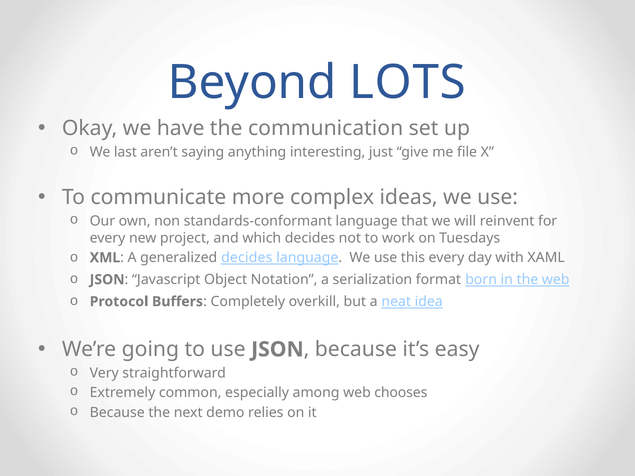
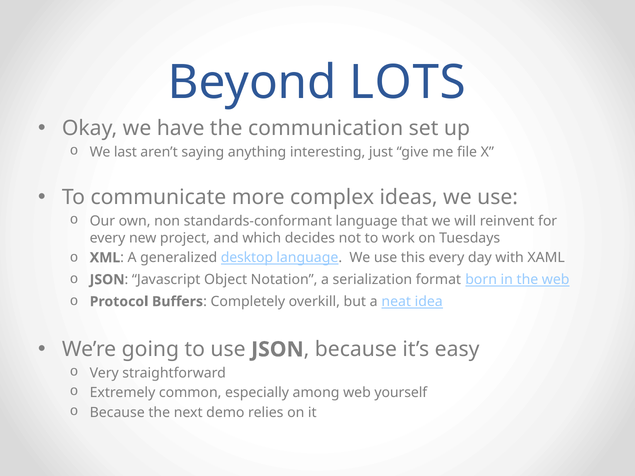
generalized decides: decides -> desktop (247, 258)
chooses: chooses -> yourself (401, 393)
